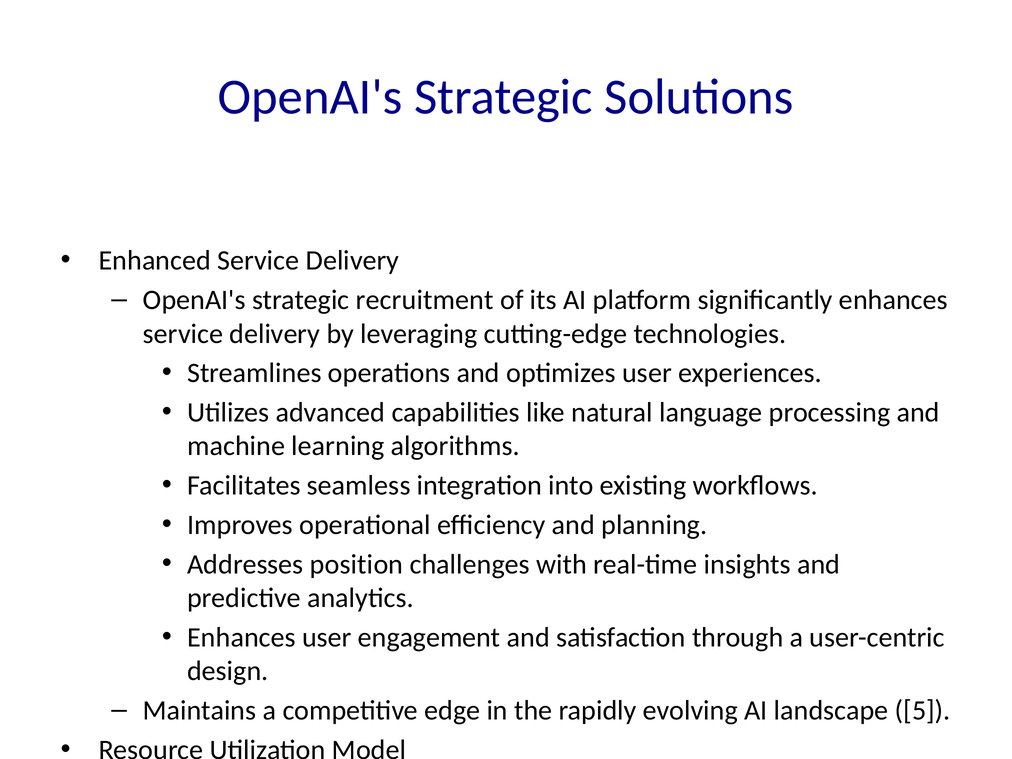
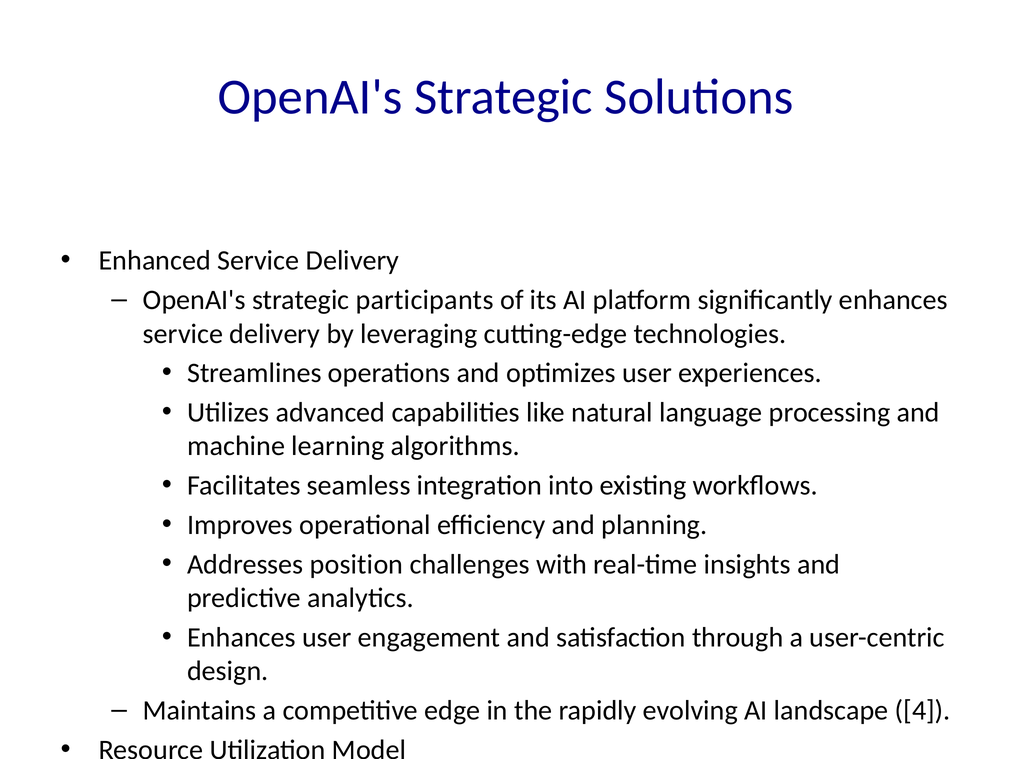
recruitment: recruitment -> participants (425, 300)
5: 5 -> 4 (923, 711)
